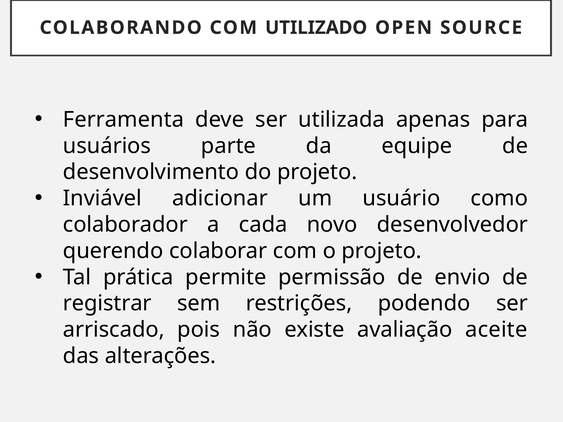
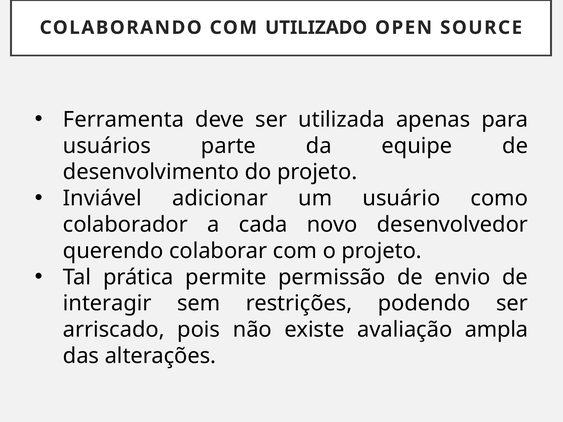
registrar: registrar -> interagir (107, 304)
aceite: aceite -> ampla (497, 330)
